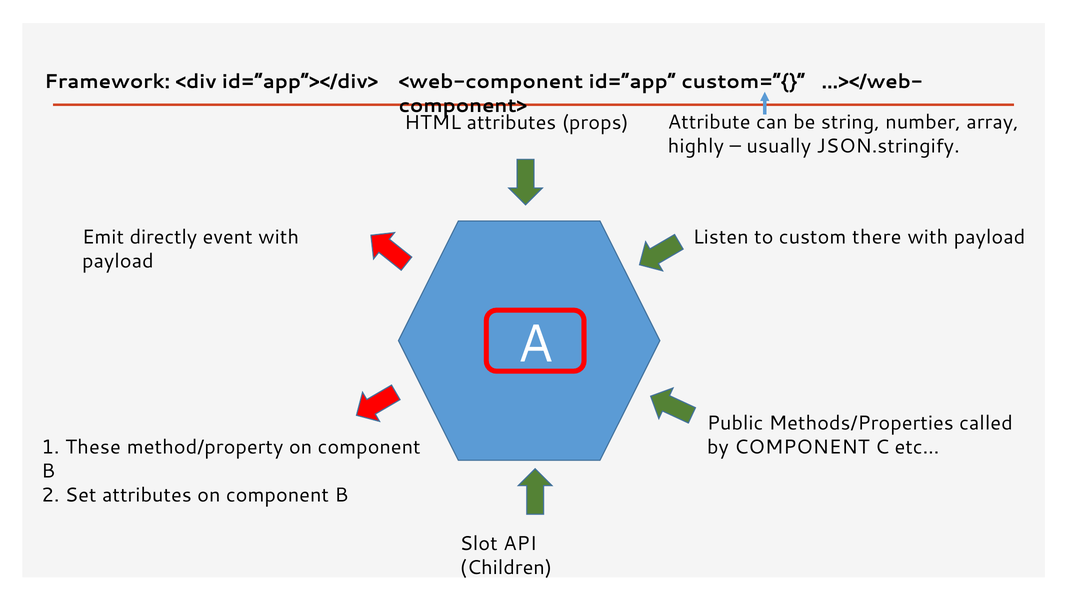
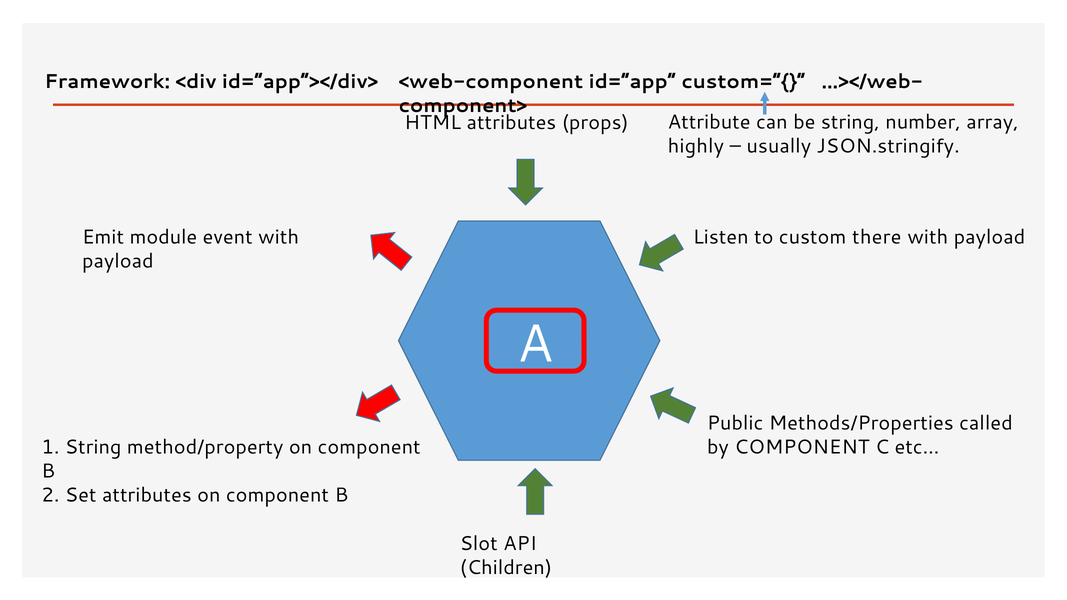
directly: directly -> module (163, 237)
1 These: These -> String (93, 447)
